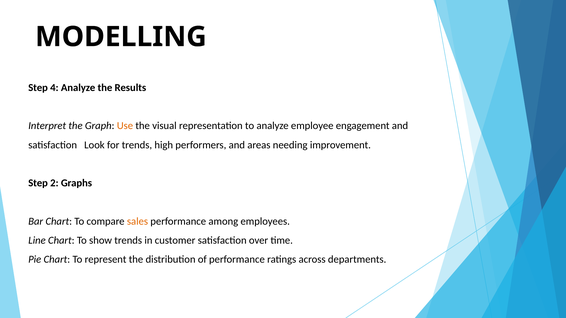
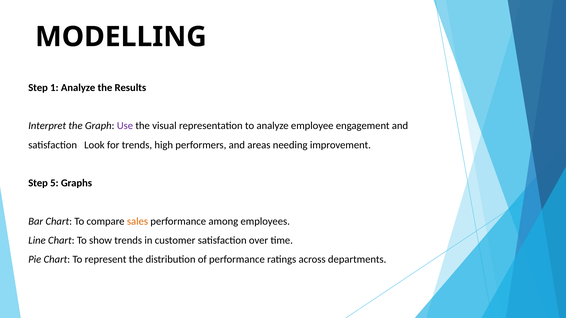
4: 4 -> 1 (54, 88)
Use colour: orange -> purple (125, 126)
2: 2 -> 5 (54, 183)
